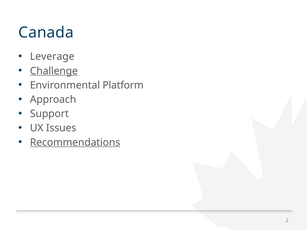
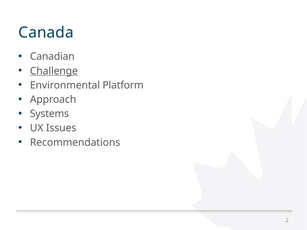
Leverage: Leverage -> Canadian (52, 57)
Support: Support -> Systems (49, 114)
Recommendations underline: present -> none (75, 143)
